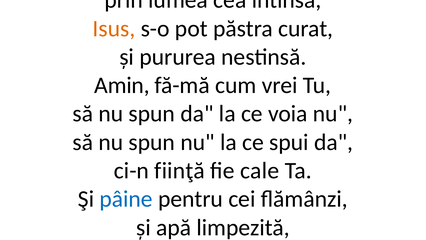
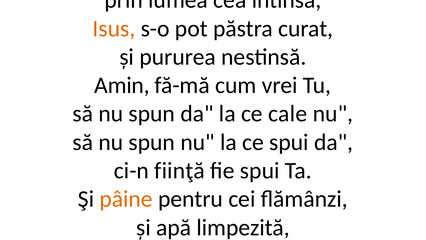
voia: voia -> cale (288, 114)
fie cale: cale -> spui (260, 170)
pâine colour: blue -> orange (126, 199)
